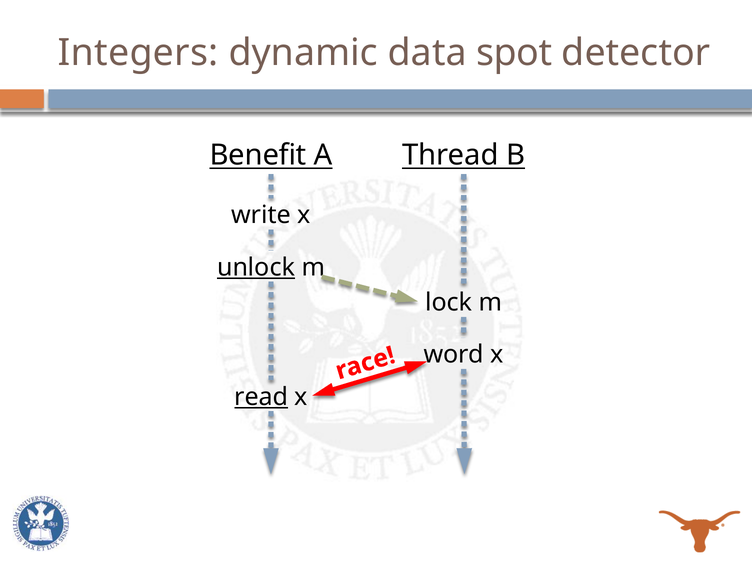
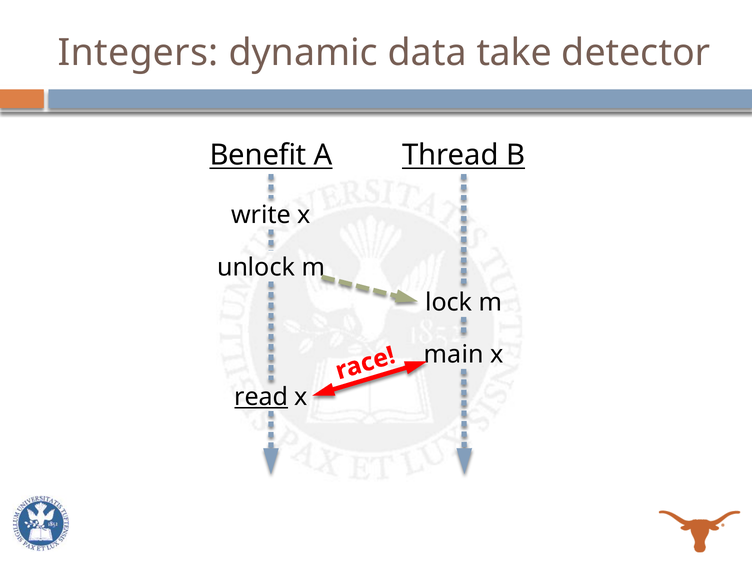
spot: spot -> take (514, 53)
unlock underline: present -> none (256, 267)
word: word -> main (454, 355)
